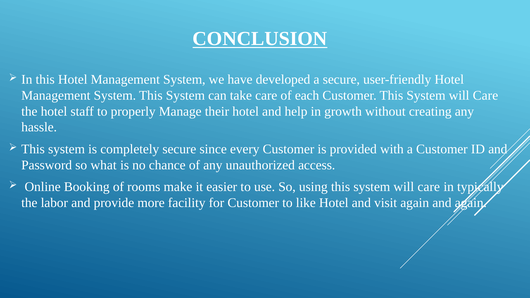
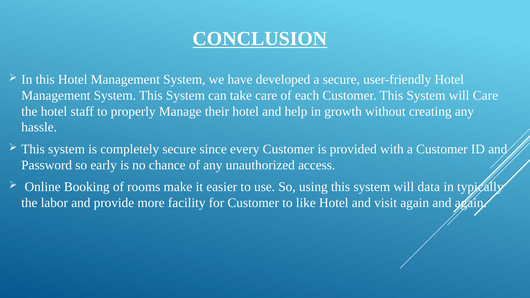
what: what -> early (104, 165)
care: care -> data (429, 187)
